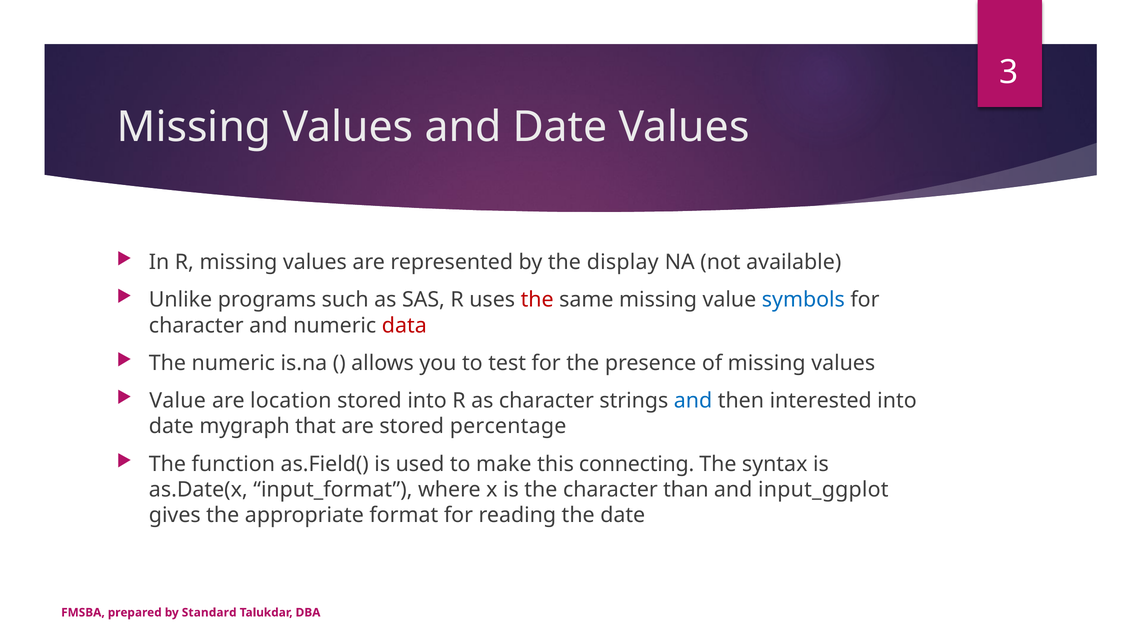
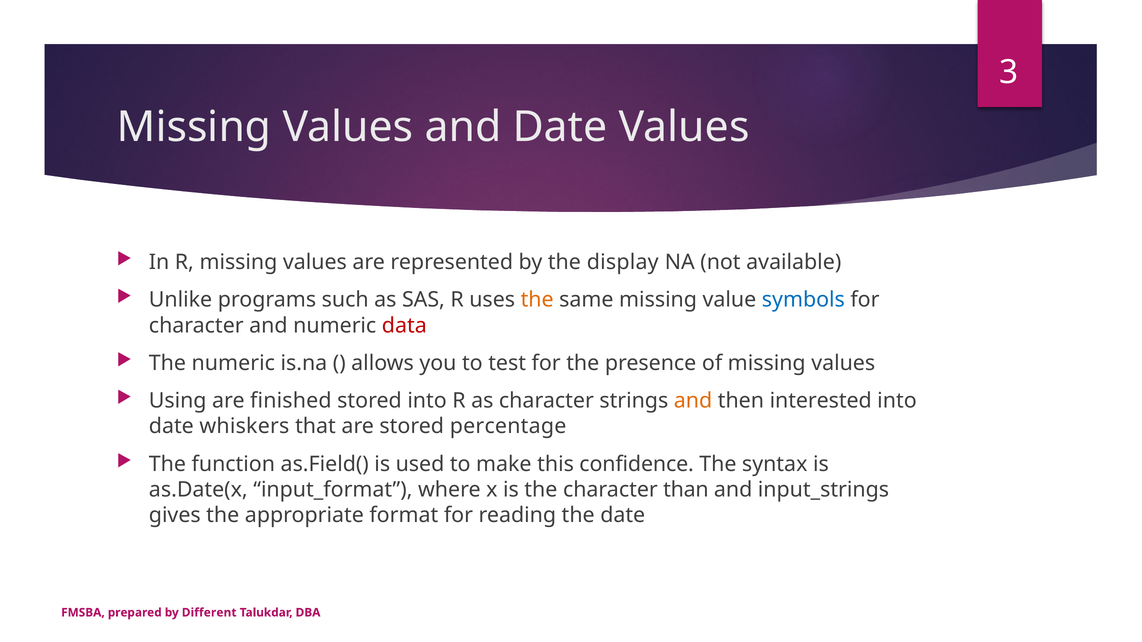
the colour: red -> orange (537, 300)
Value: Value -> Using (178, 401)
location: location -> finished (291, 401)
and colour: blue -> orange (693, 401)
mygraph: mygraph -> whiskers (244, 427)
connecting: connecting -> confidence (637, 464)
input_ggplot: input_ggplot -> input_strings (823, 490)
Standard: Standard -> Different (209, 613)
